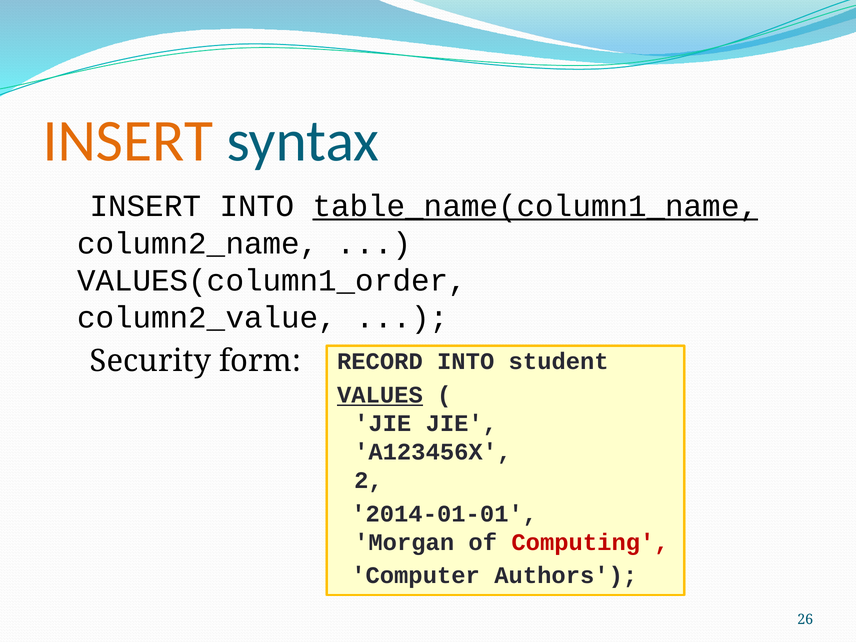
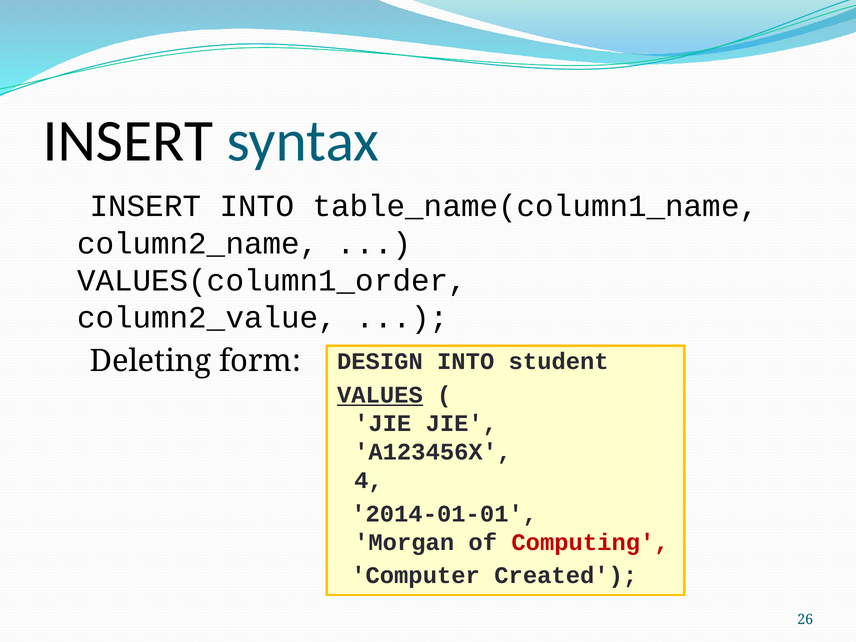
INSERT colour: orange -> black (128, 141)
table_name(column1_name underline: present -> none (535, 206)
Security: Security -> Deleting (150, 361)
RECORD: RECORD -> DESIGN (380, 362)
2: 2 -> 4 (368, 481)
Authors: Authors -> Created (566, 576)
